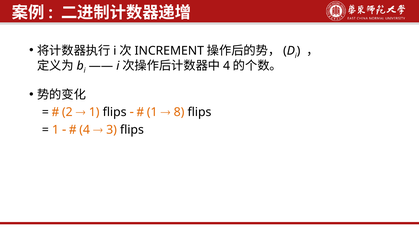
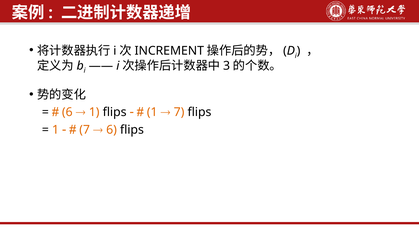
4: 4 -> 3 (227, 66)
2: 2 -> 6 (67, 113)
8: 8 -> 7 (179, 113)
4: 4 -> 7 (85, 130)
3: 3 -> 6 (112, 130)
